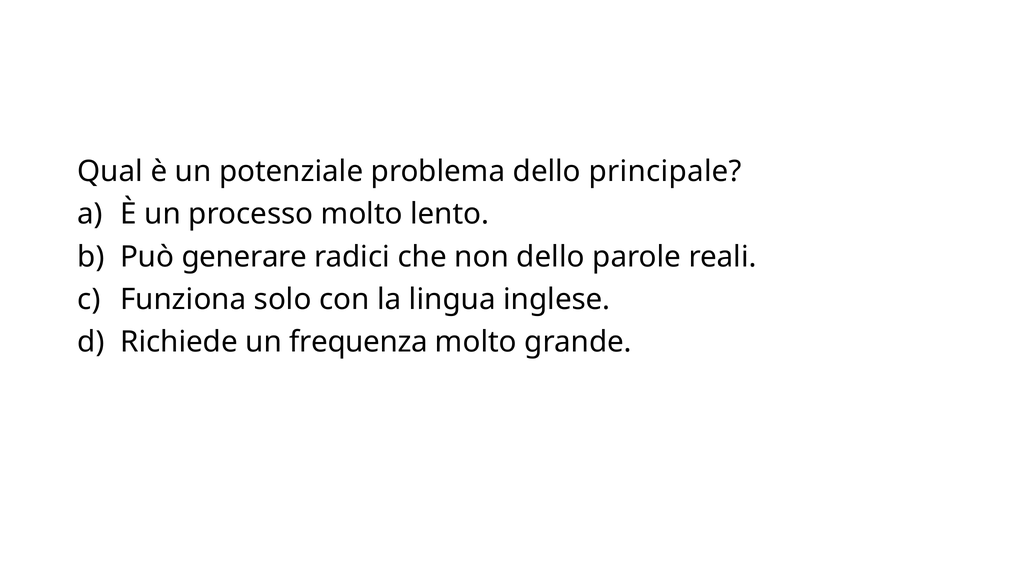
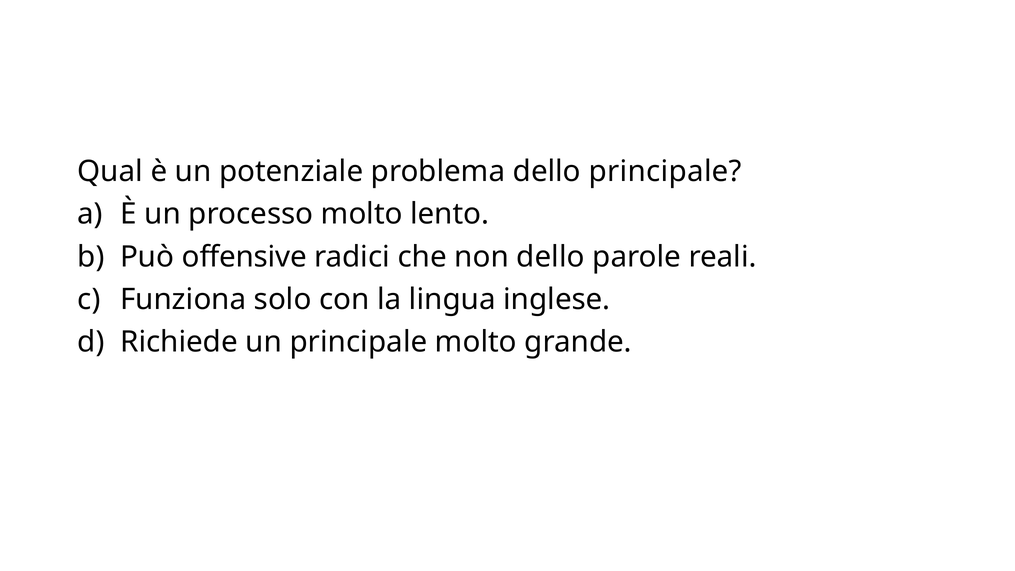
generare: generare -> offensive (244, 257)
un frequenza: frequenza -> principale (359, 342)
